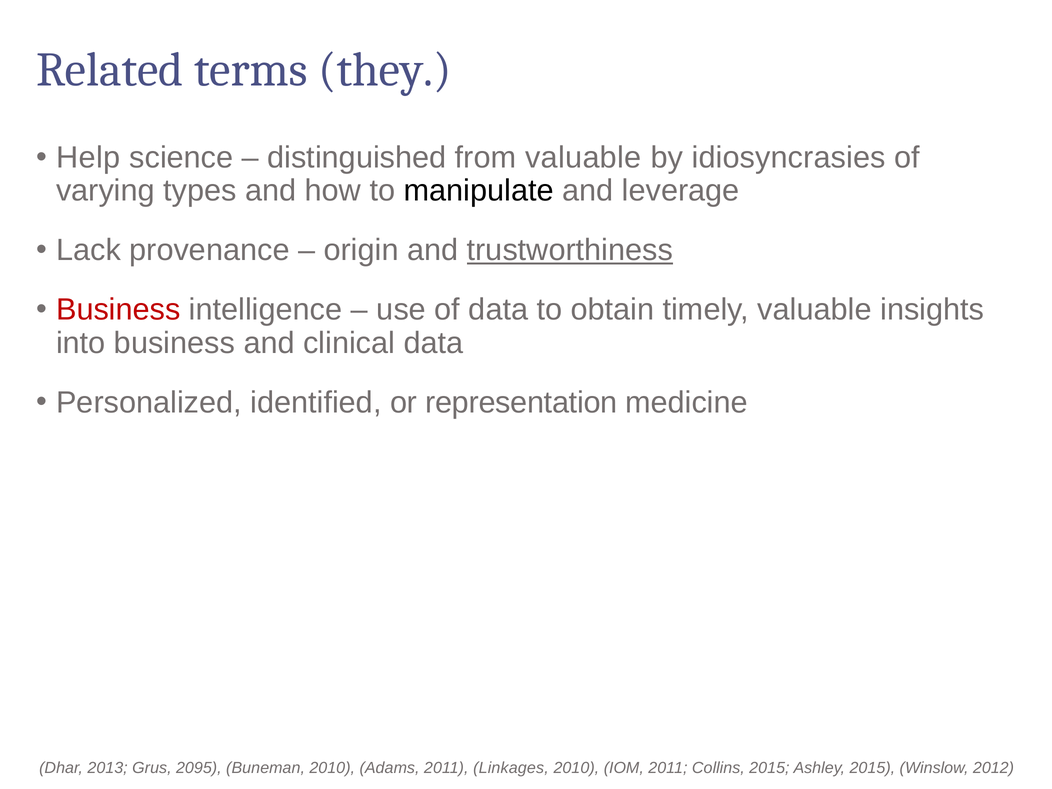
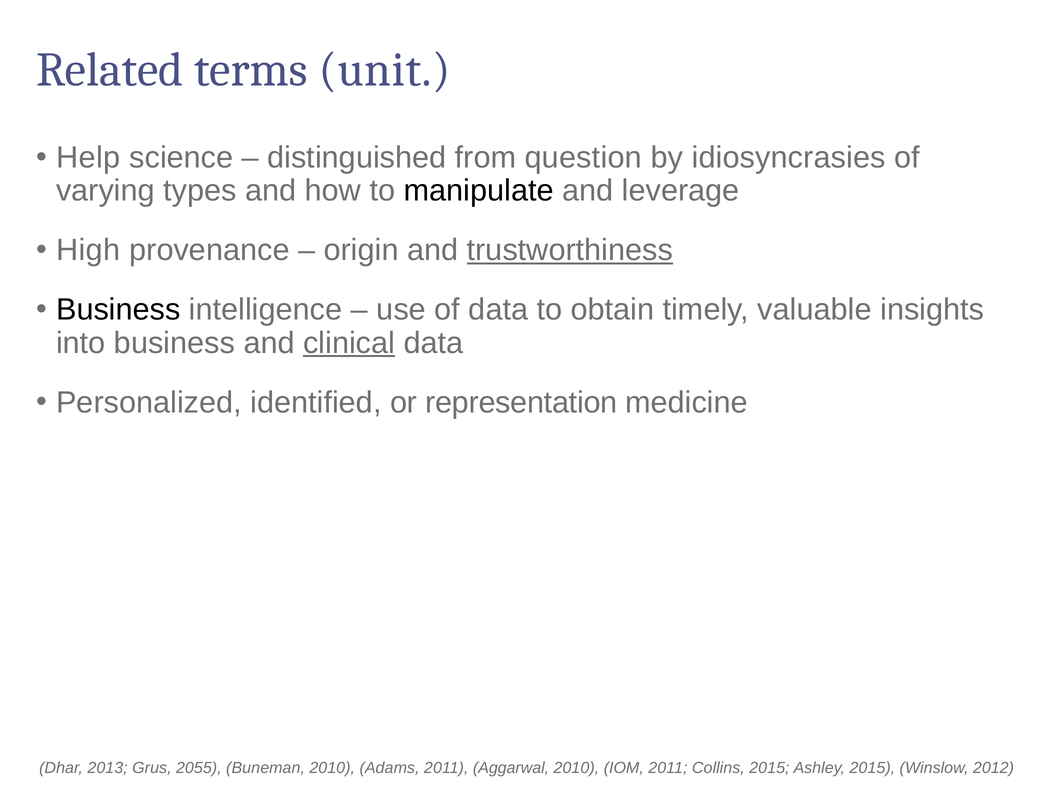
they: they -> unit (385, 70)
from valuable: valuable -> question (583, 158)
Lack: Lack -> High (88, 250)
Business colour: red -> black (118, 310)
clinical underline: none -> present (349, 343)
2095: 2095 -> 2055 (199, 768)
Linkages: Linkages -> Aggarwal (511, 768)
